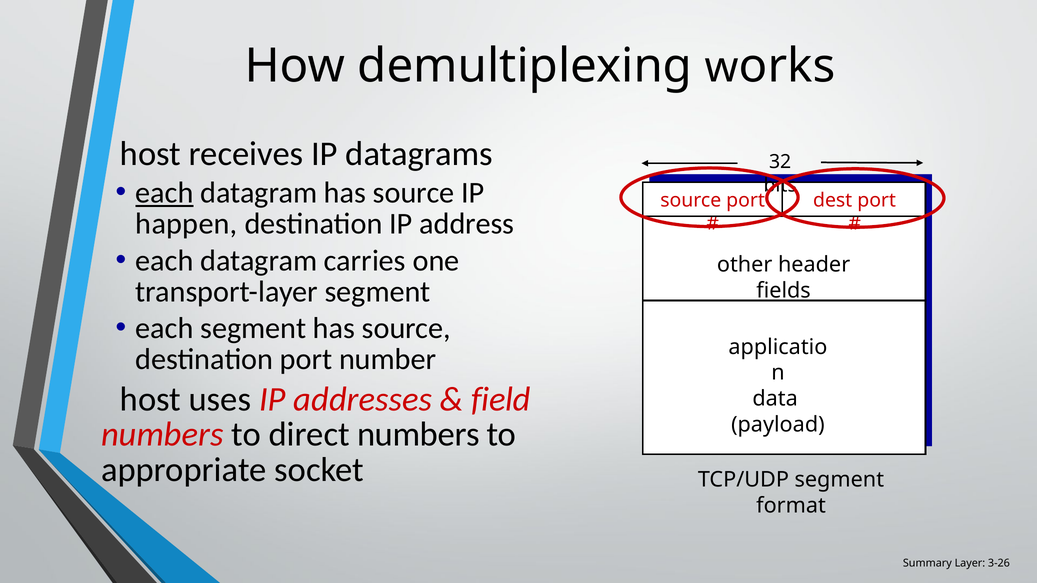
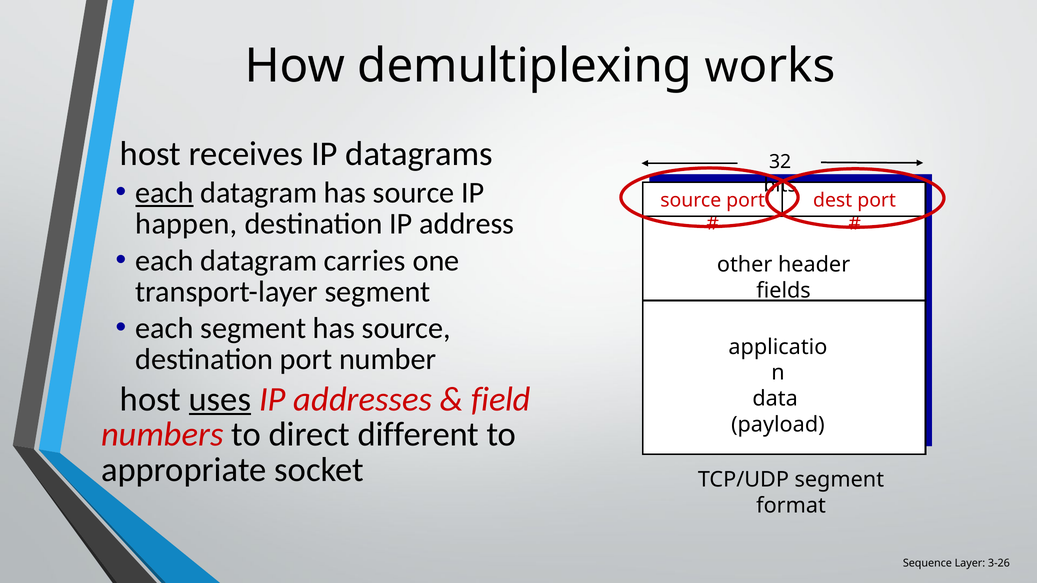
uses underline: none -> present (220, 399)
direct numbers: numbers -> different (418, 435)
Summary: Summary -> Sequence (927, 563)
